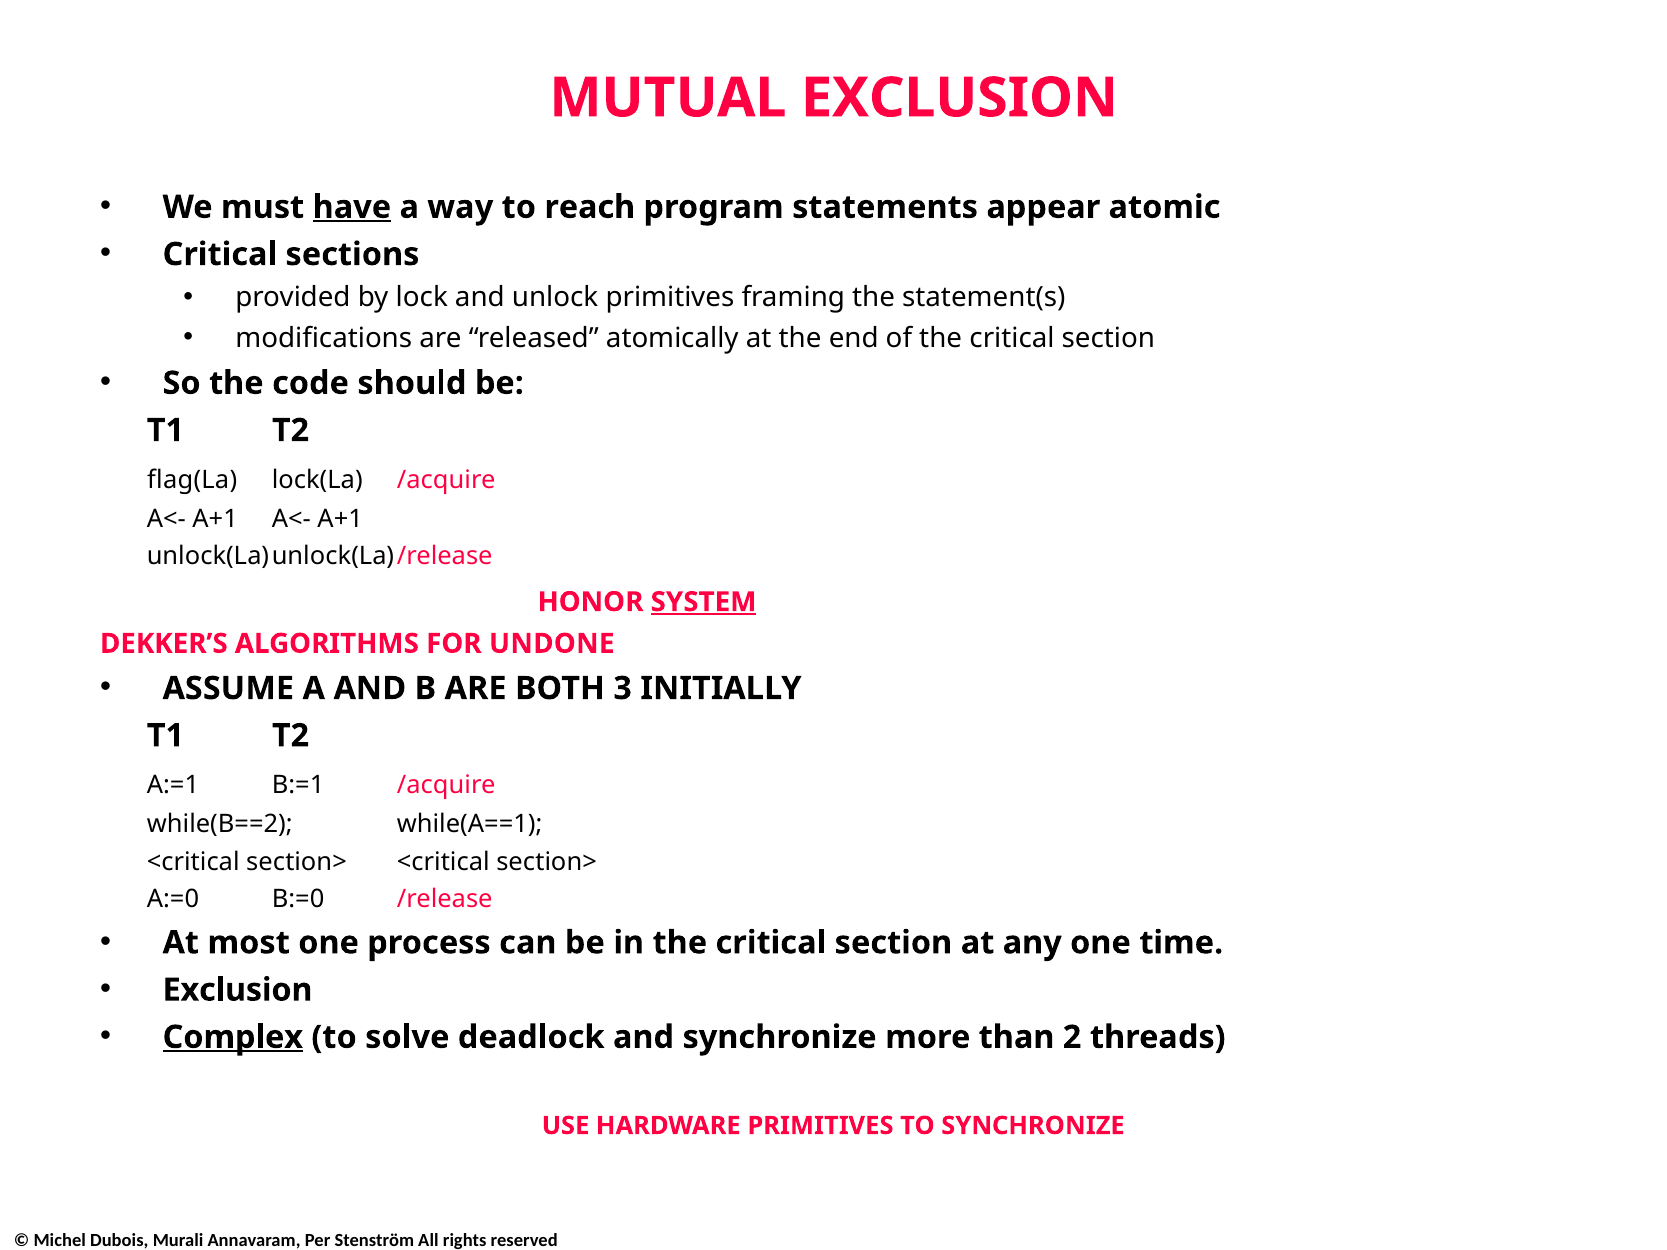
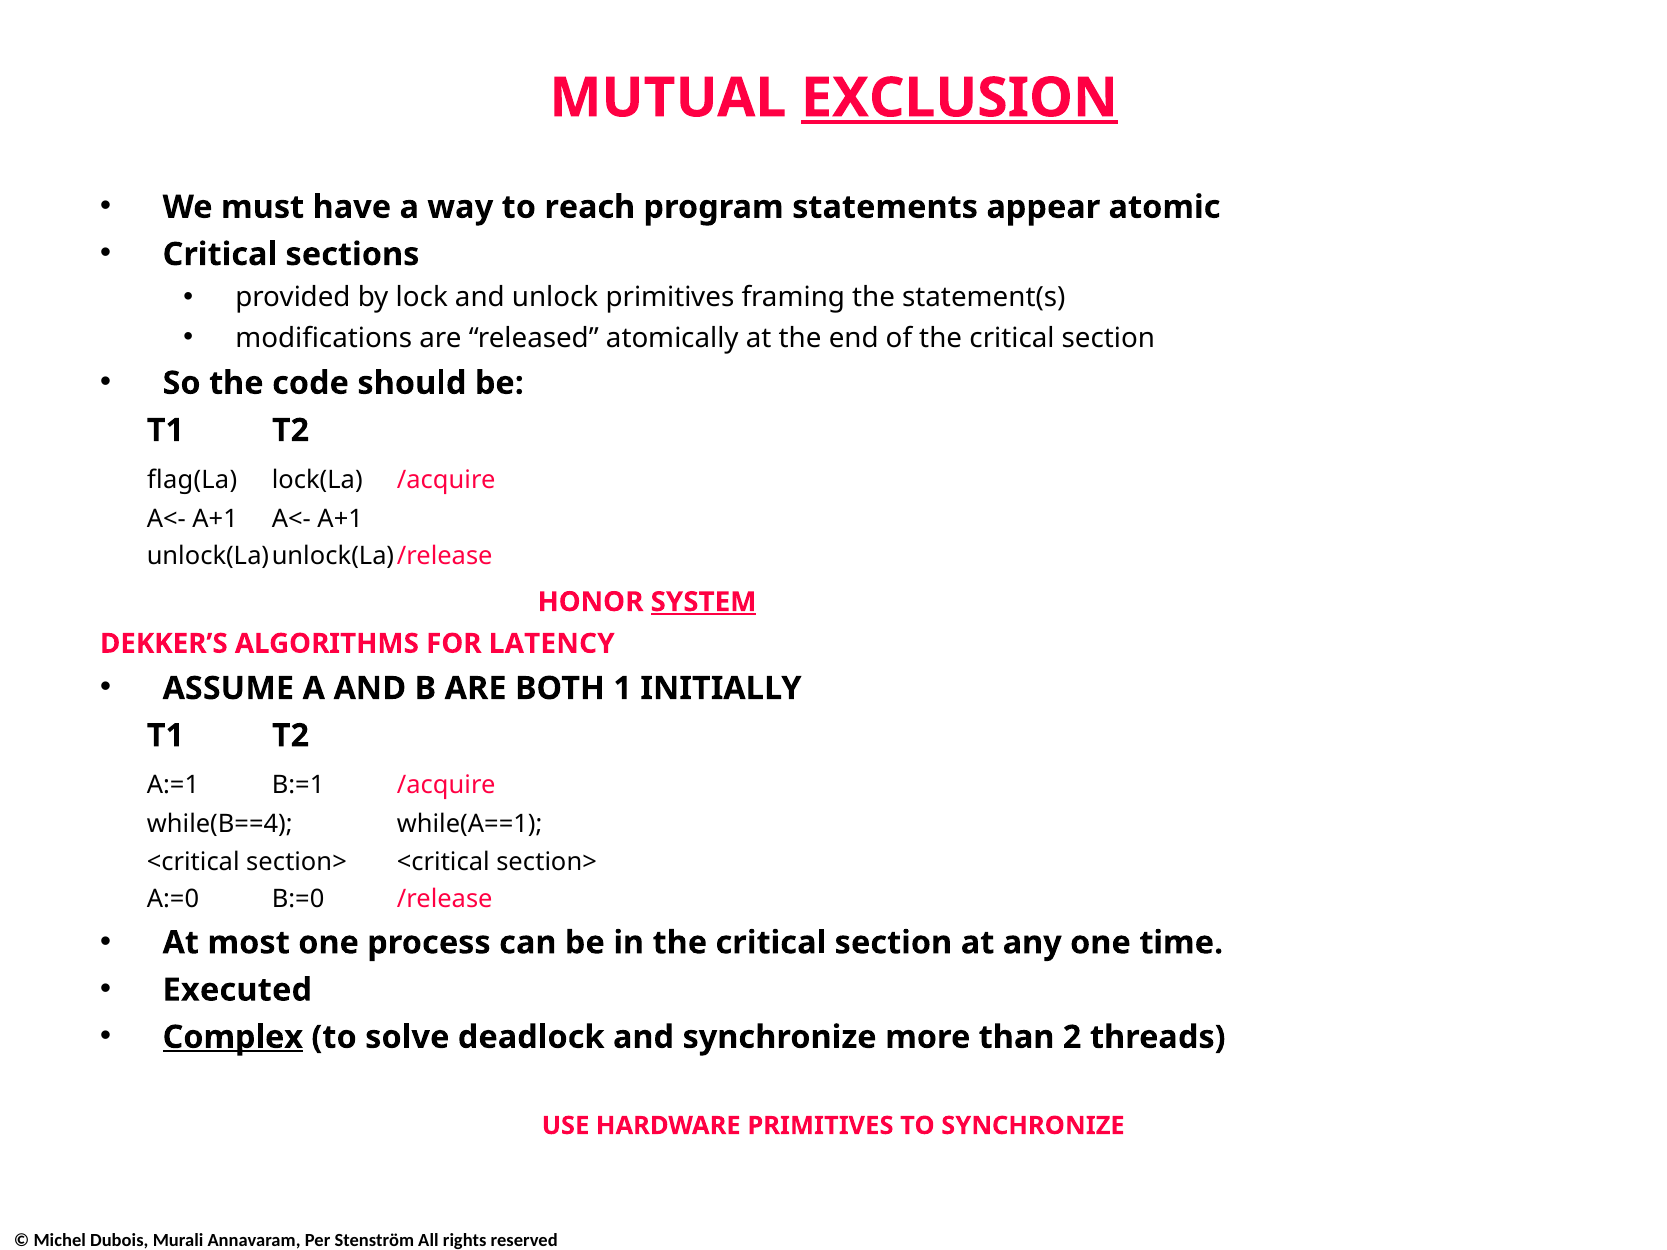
EXCLUSION underline: none -> present (959, 98)
have underline: present -> none (352, 207)
UNDONE: UNDONE -> LATENCY (552, 644)
3: 3 -> 1 (623, 689)
while(B==2: while(B==2 -> while(B==4 (220, 824)
Exclusion: Exclusion -> Executed (237, 990)
